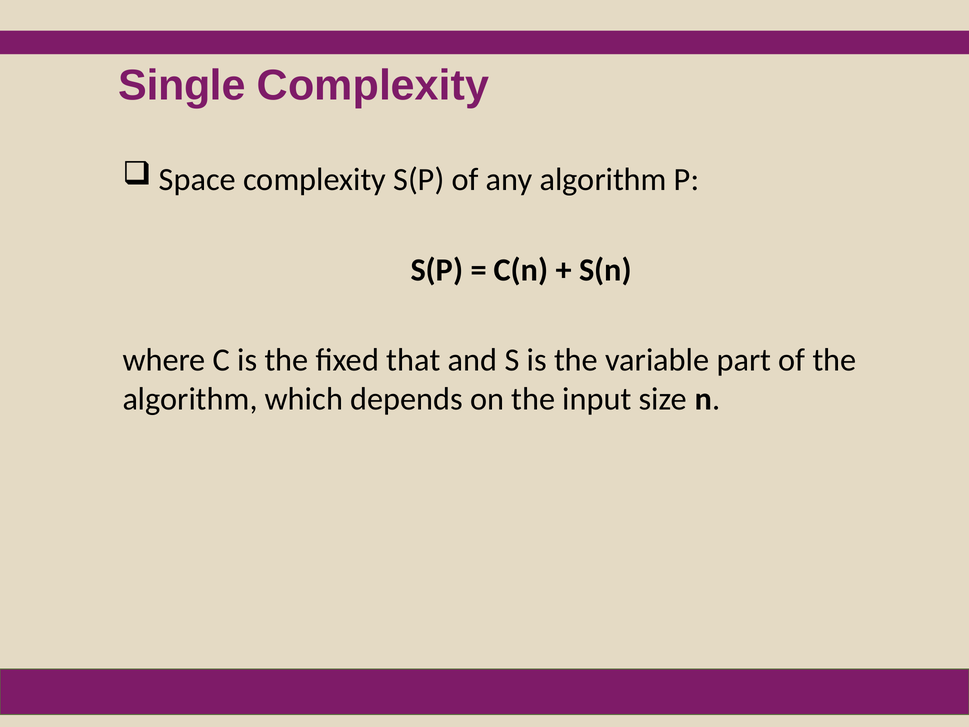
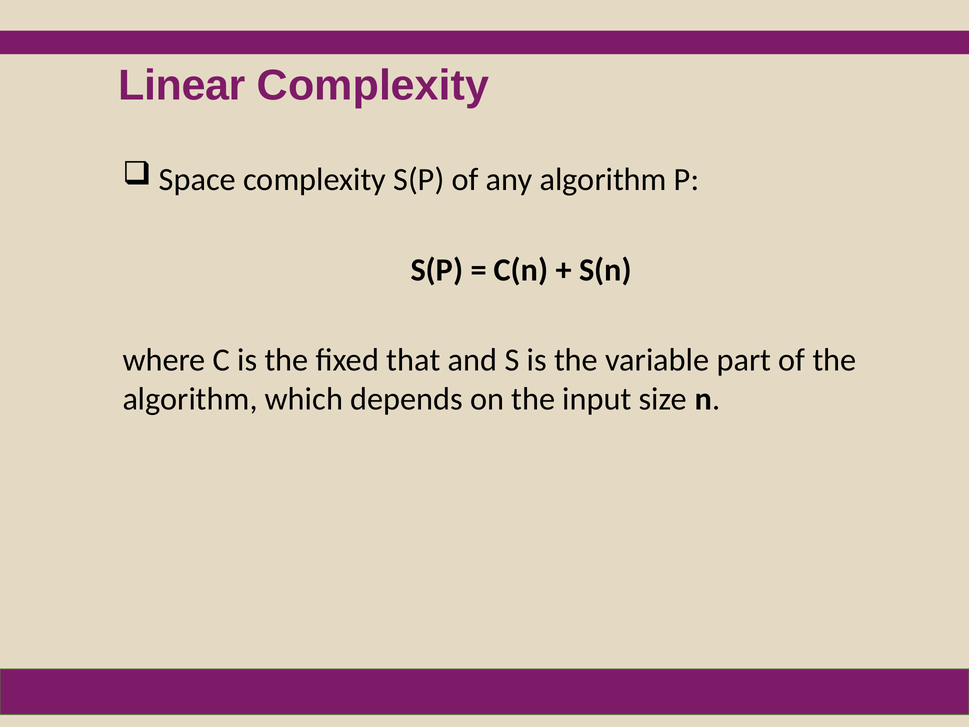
Single: Single -> Linear (182, 85)
